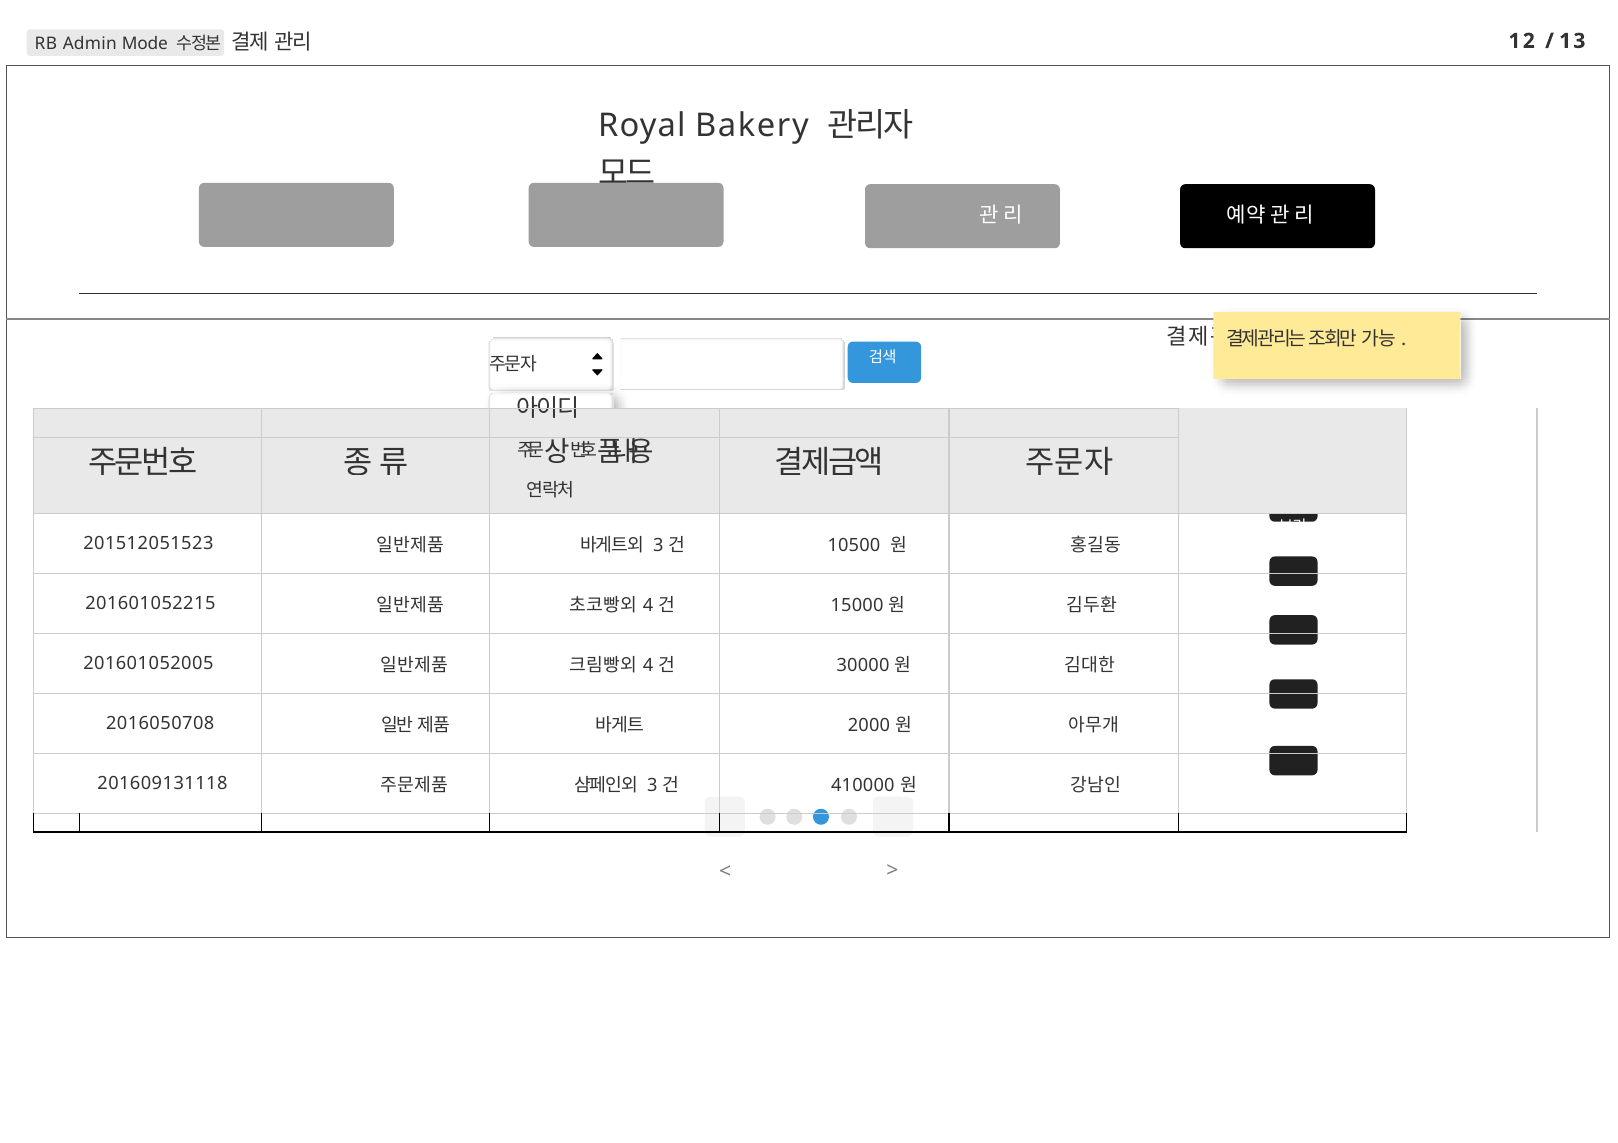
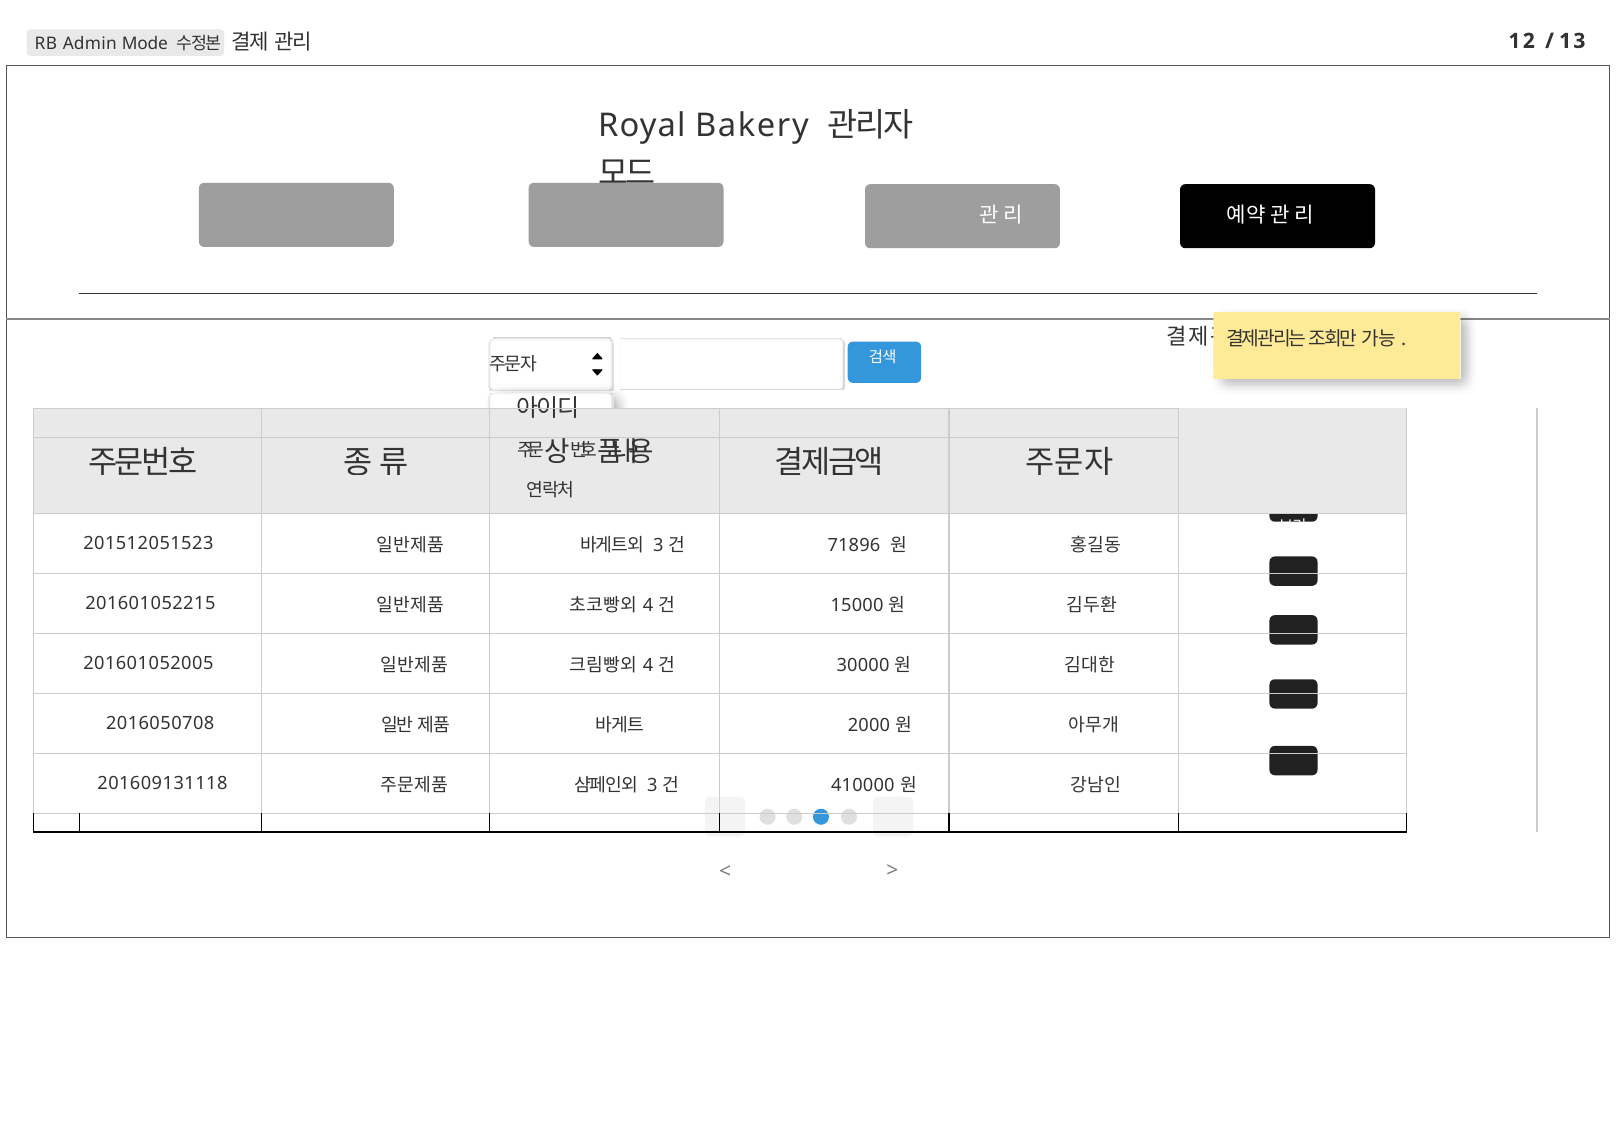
10500: 10500 -> 71896 (854, 546)
